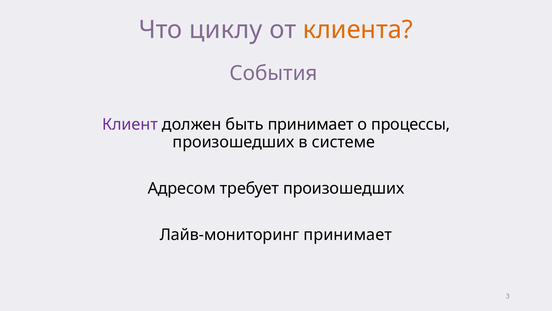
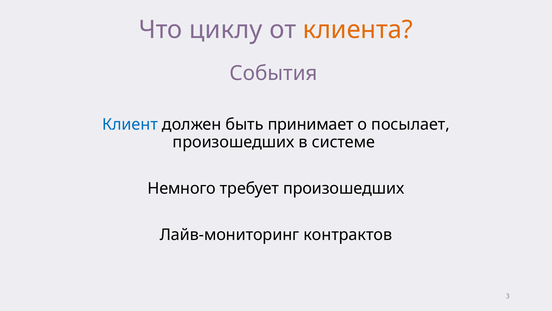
Клиент colour: purple -> blue (130, 124)
процессы: процессы -> посылает (410, 124)
Адресом: Адресом -> Немного (182, 188)
Лайв-мониторинг принимает: принимает -> контрактов (348, 234)
